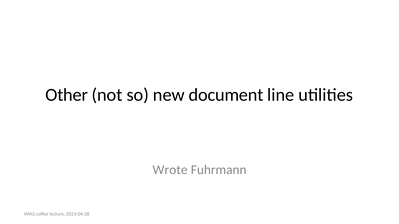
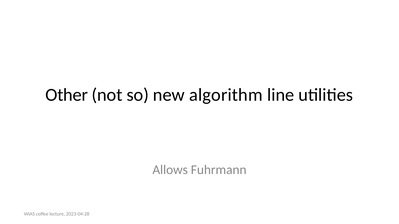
document: document -> algorithm (226, 95)
Wrote: Wrote -> Allows (170, 170)
